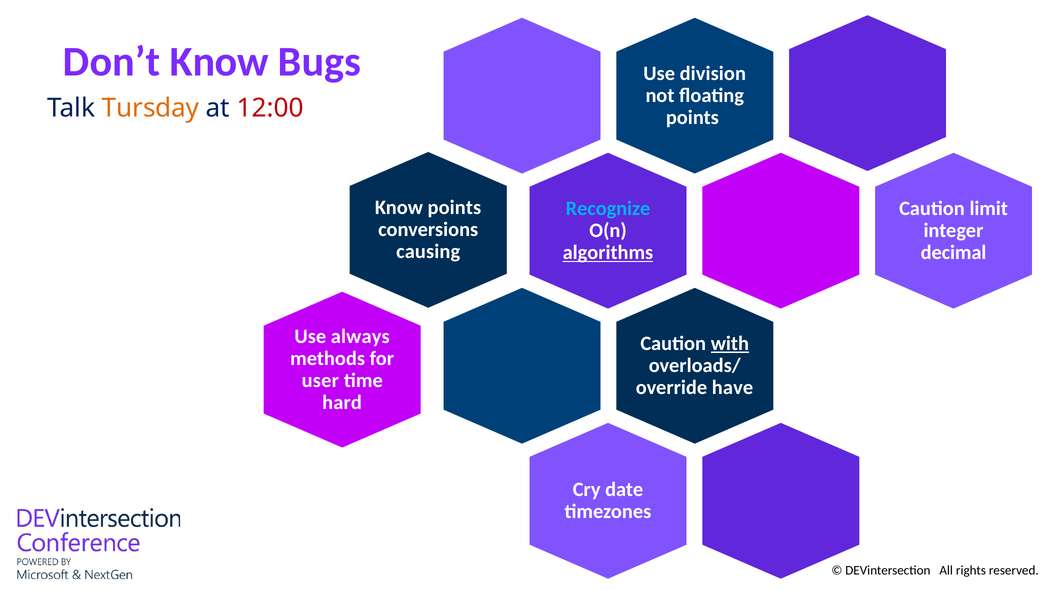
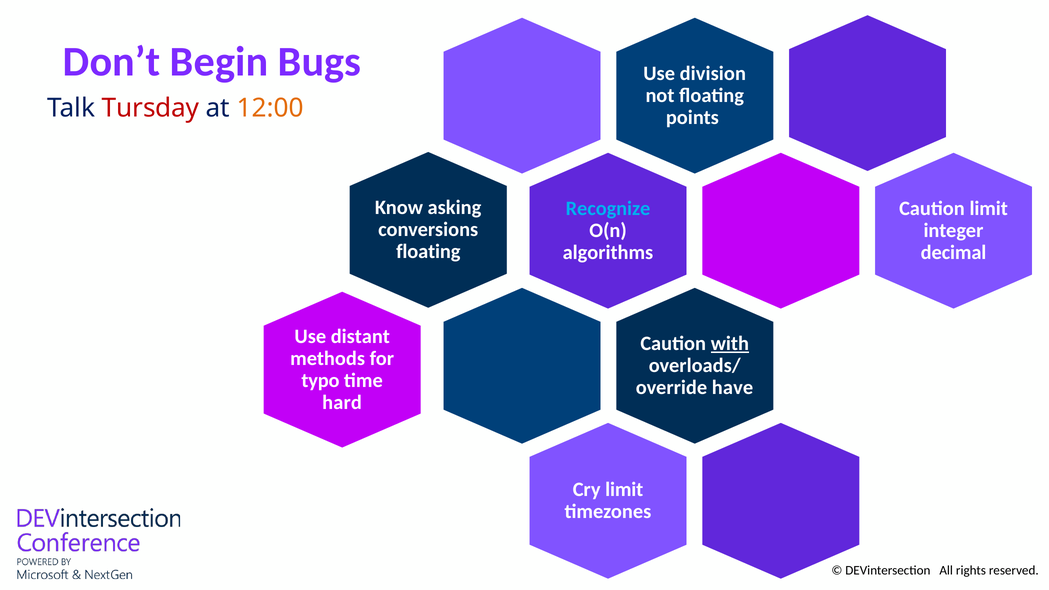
Don’t Know: Know -> Begin (219, 62)
Tursday colour: orange -> red (151, 108)
12:00 colour: red -> orange (270, 108)
Know points: points -> asking (454, 208)
causing: causing -> floating (428, 252)
algorithms underline: present -> none (608, 253)
always: always -> distant (360, 336)
user: user -> typo (320, 381)
Cry date: date -> limit (624, 490)
